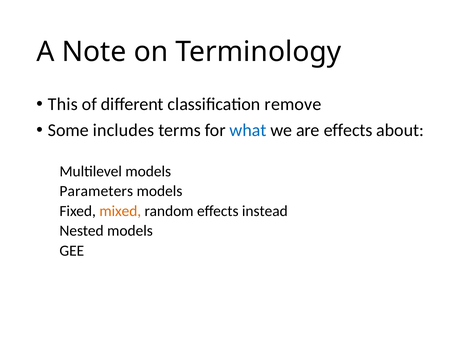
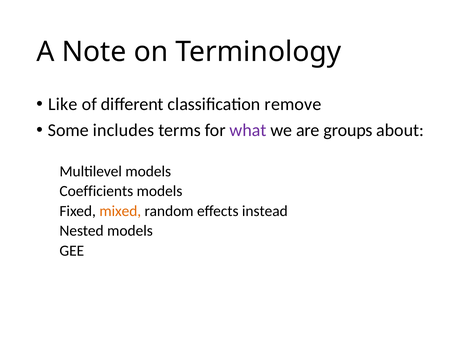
This: This -> Like (63, 104)
what colour: blue -> purple (248, 130)
are effects: effects -> groups (348, 130)
Parameters: Parameters -> Coefficients (96, 191)
